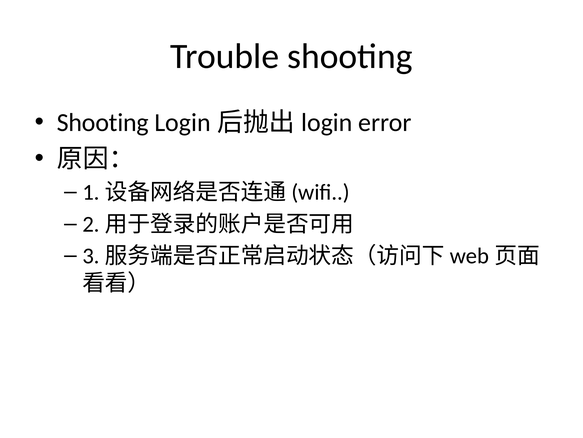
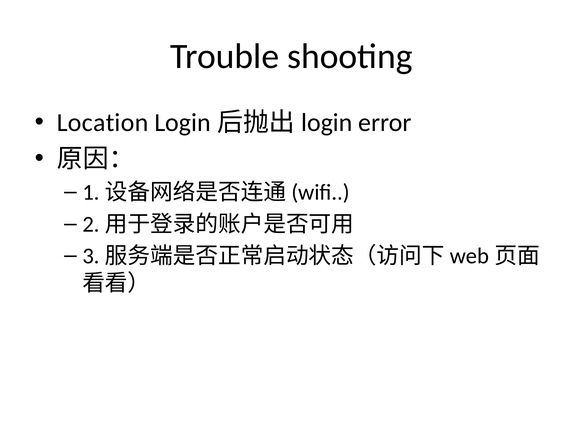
Shooting: Shooting -> Location (103, 122)
